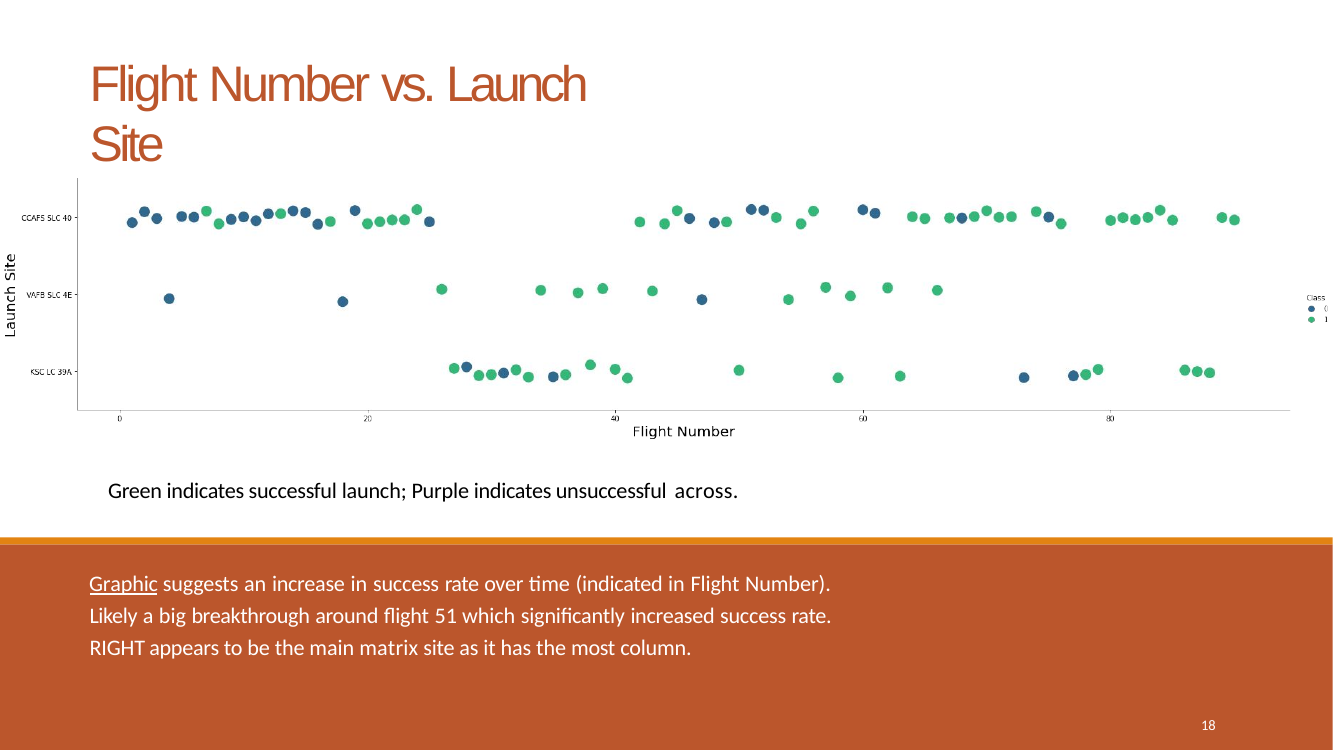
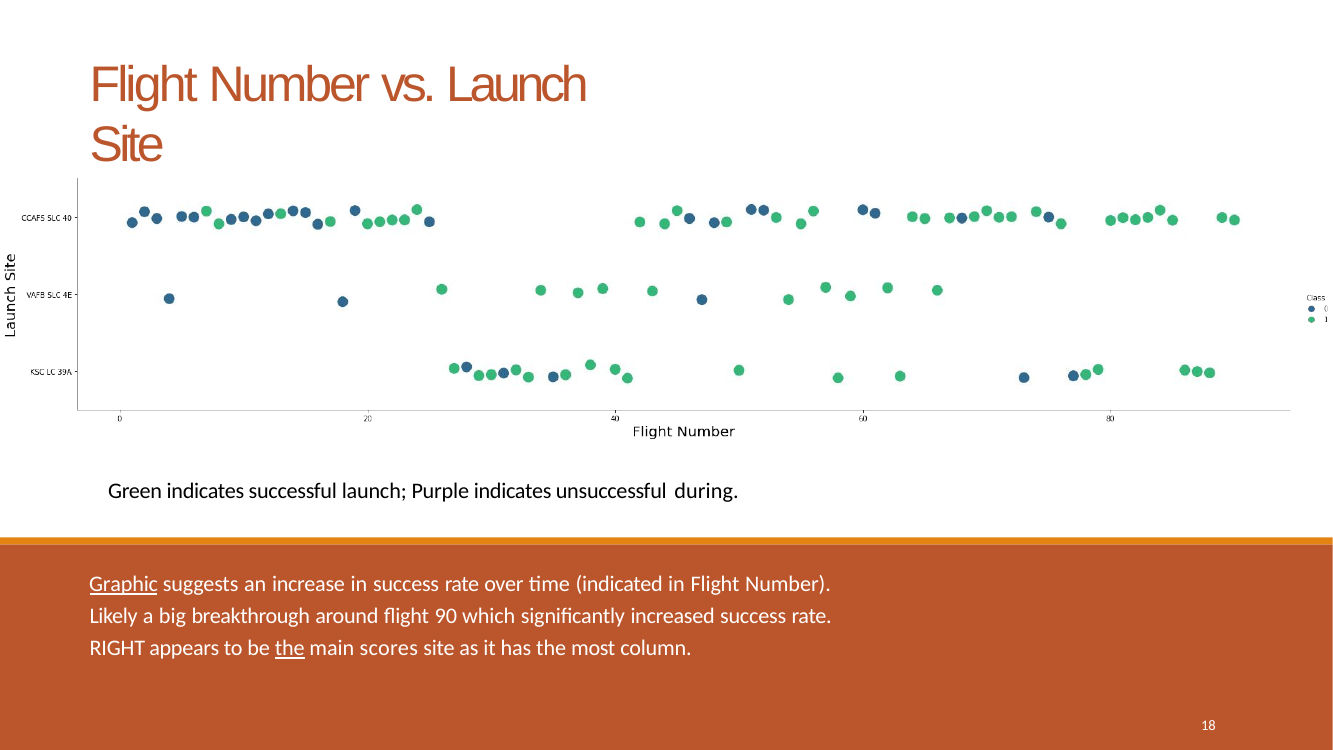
across: across -> during (707, 491)
51: 51 -> 90 (446, 616)
the underline: none -> present (290, 648)
matrix: matrix -> scores (389, 648)
